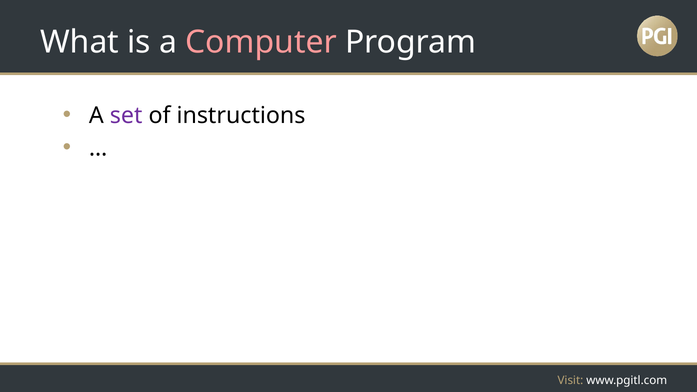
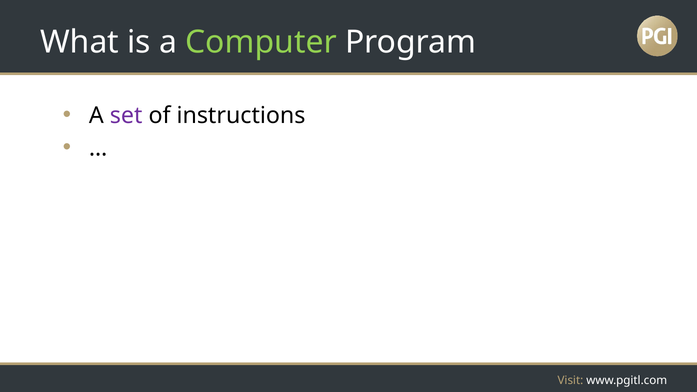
Computer colour: pink -> light green (261, 42)
